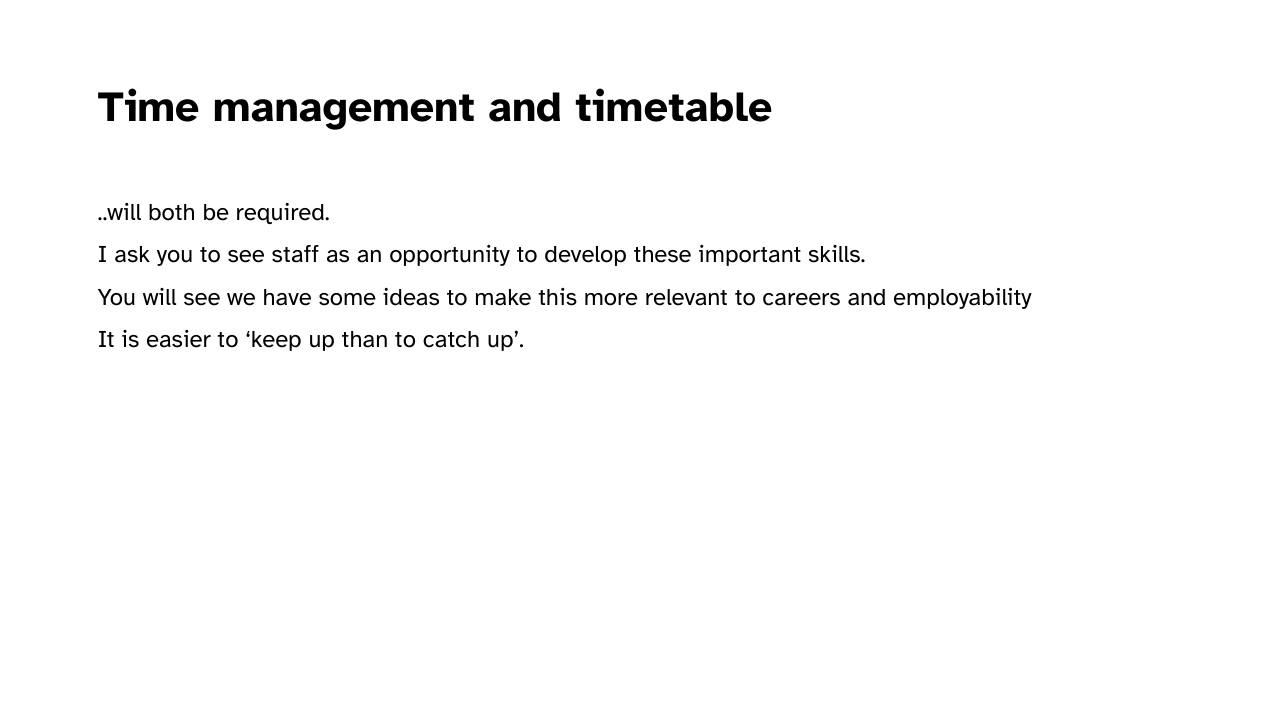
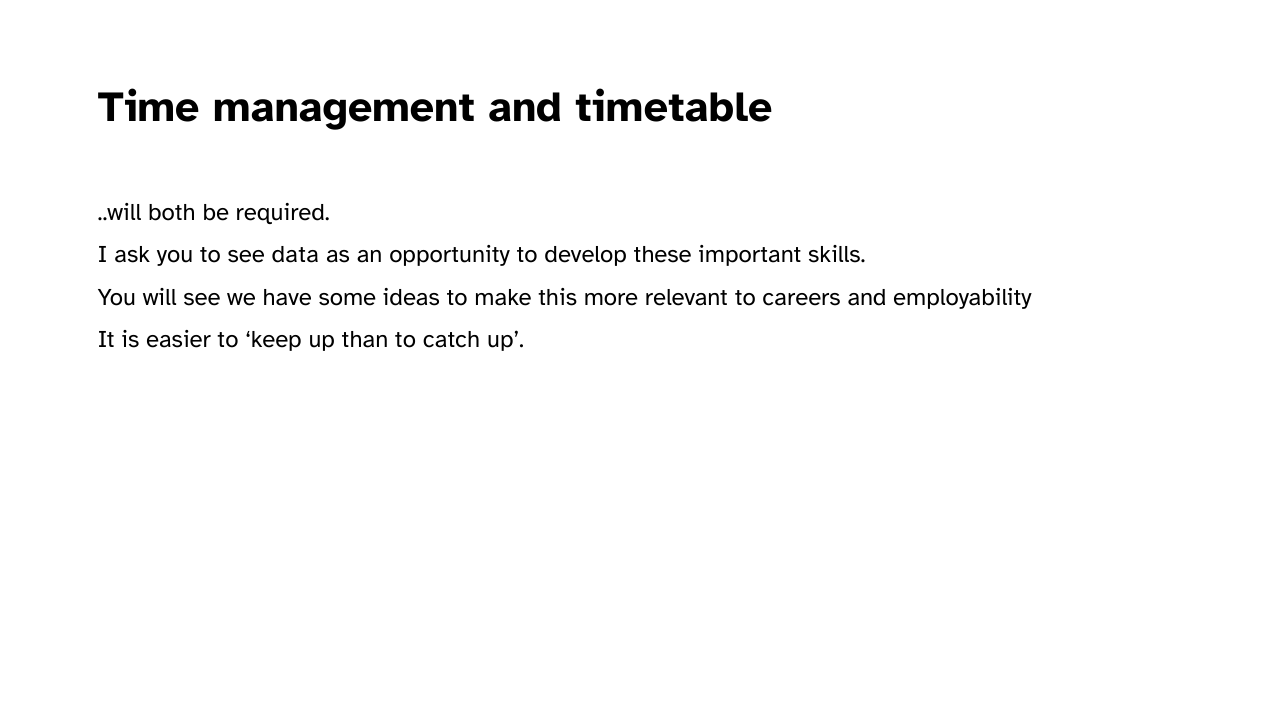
staff: staff -> data (295, 255)
